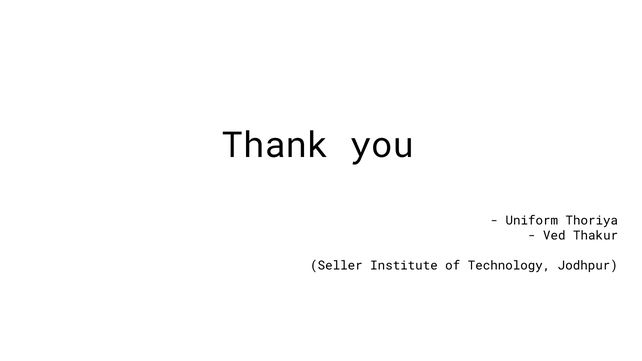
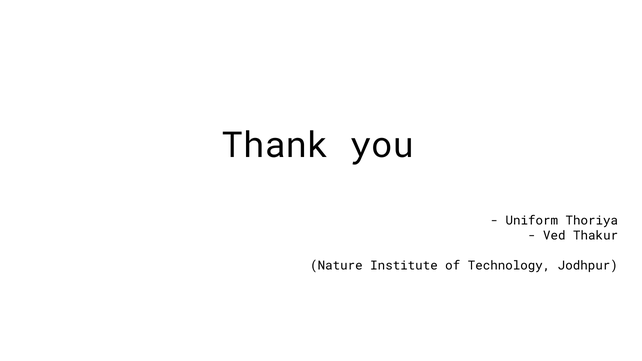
Seller: Seller -> Nature (336, 266)
